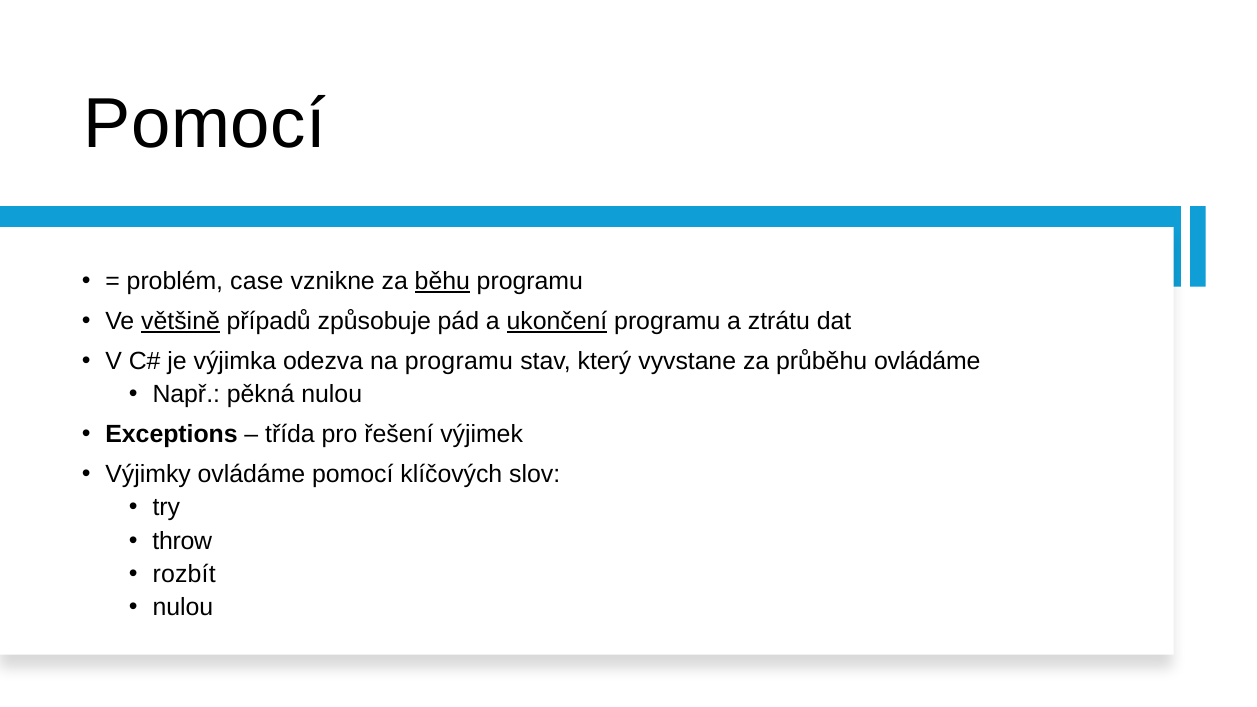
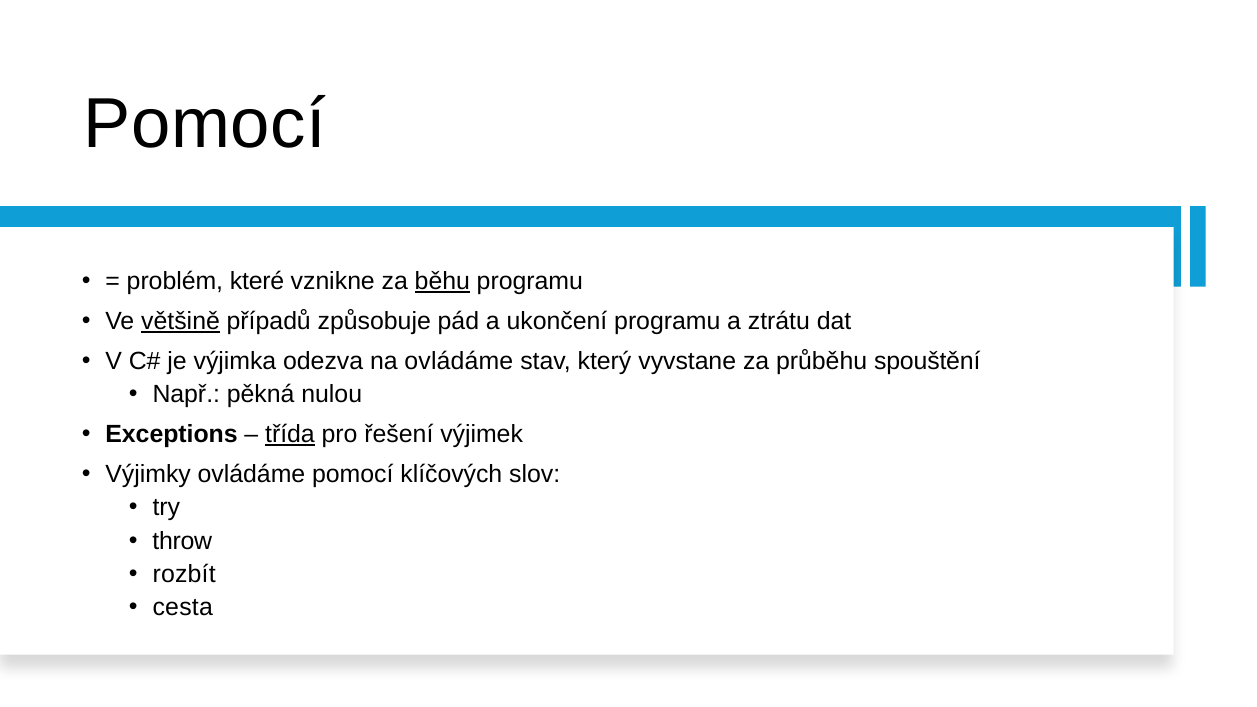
case: case -> které (257, 281)
ukončení underline: present -> none (557, 321)
na programu: programu -> ovládáme (459, 361)
průběhu ovládáme: ovládáme -> spouštění (927, 361)
třída underline: none -> present (290, 434)
nulou: nulou -> cesta (183, 608)
